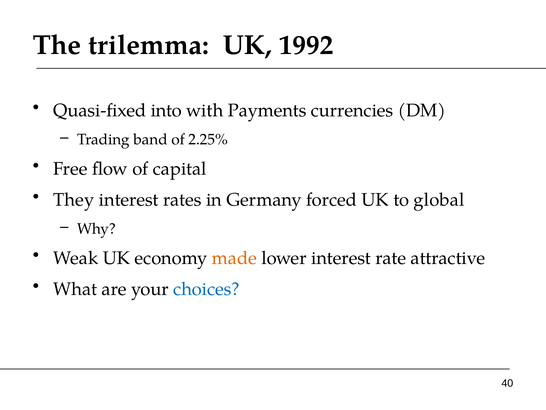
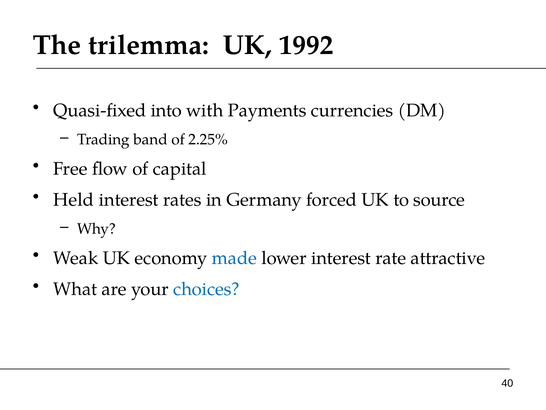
They: They -> Held (74, 200)
global: global -> source (439, 200)
made colour: orange -> blue (234, 258)
